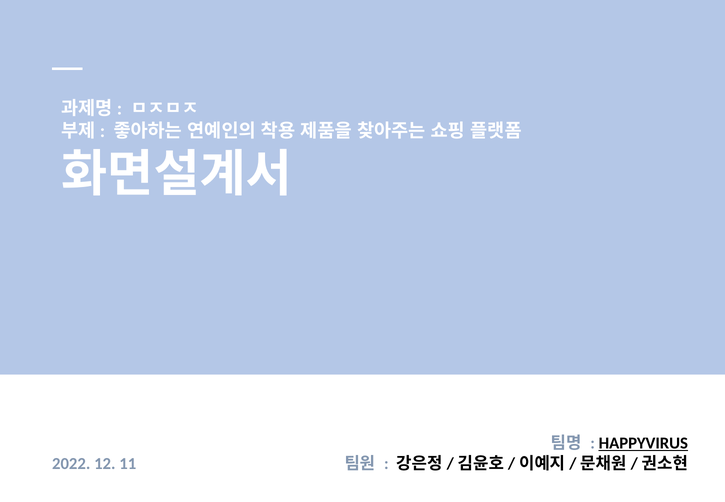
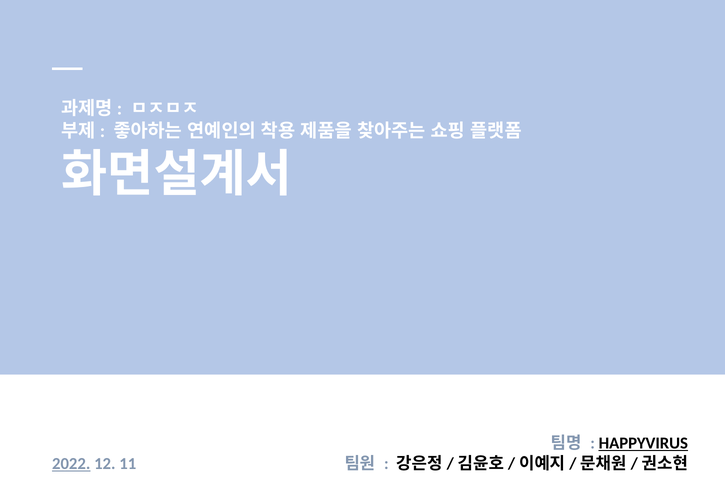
2022 underline: none -> present (71, 464)
